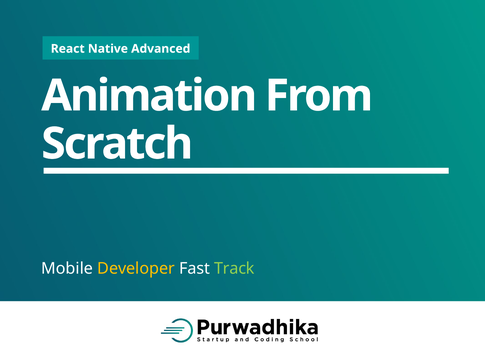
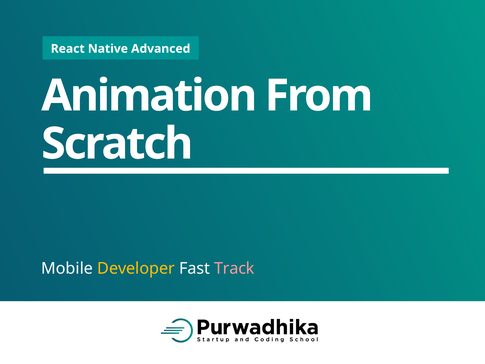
Track colour: light green -> pink (234, 268)
